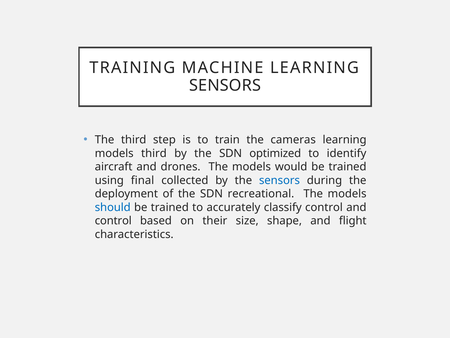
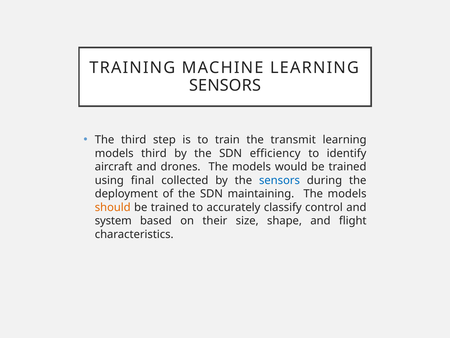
cameras: cameras -> transmit (293, 140)
optimized: optimized -> efficiency (275, 153)
recreational: recreational -> maintaining (261, 194)
should colour: blue -> orange (113, 207)
control: control -> system (113, 221)
